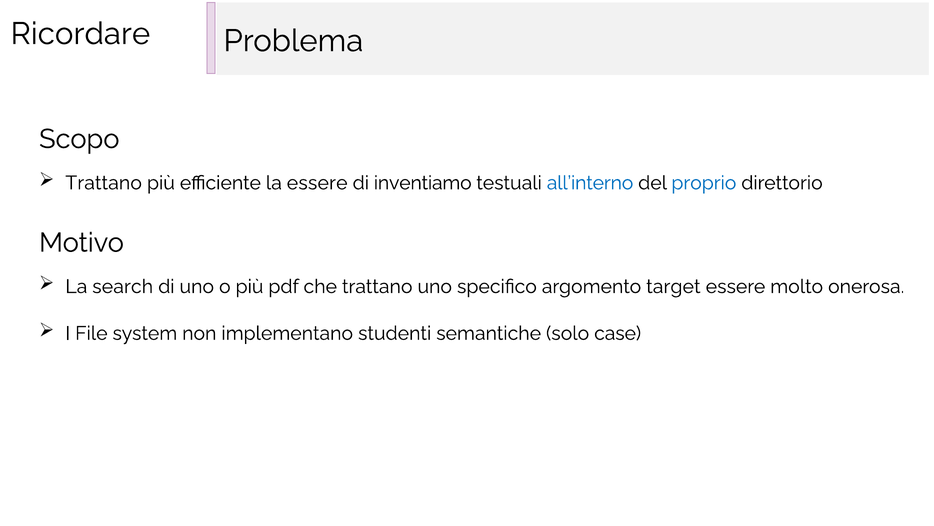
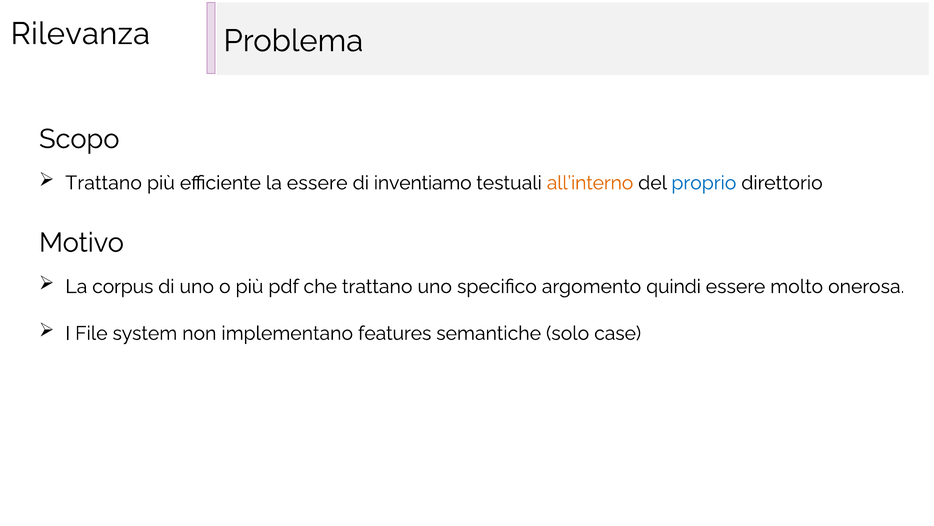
Ricordare: Ricordare -> Rilevanza (80, 34)
all’interno colour: blue -> orange (590, 183)
search: search -> corpus (123, 286)
target: target -> quindi (674, 286)
studenti: studenti -> features (395, 333)
